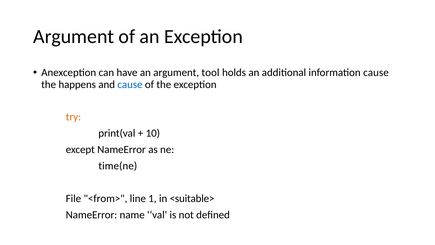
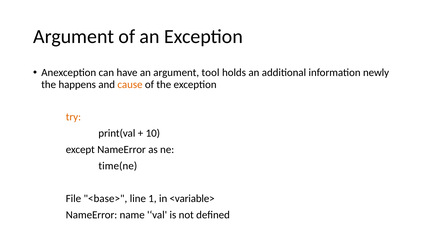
information cause: cause -> newly (376, 73)
cause colour: blue -> orange (130, 84)
<from>: <from> -> <base> (105, 198)
<suitable>: <suitable> -> <variable> (192, 198)
